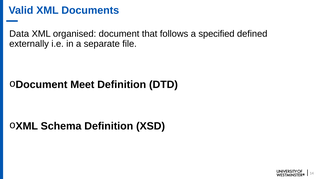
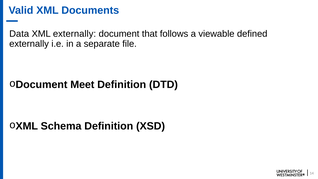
XML organised: organised -> externally (75, 34)
specified: specified -> viewable (216, 34)
